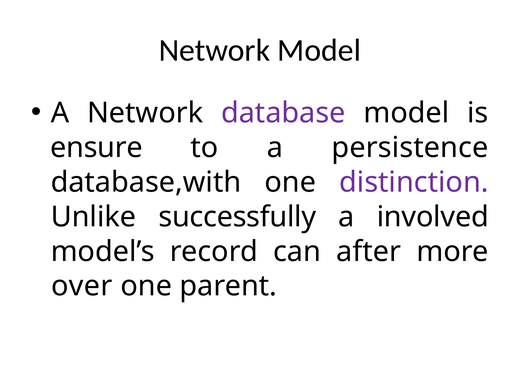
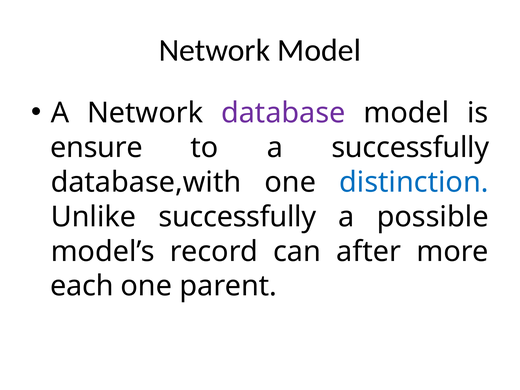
a persistence: persistence -> successfully (410, 148)
distinction colour: purple -> blue (414, 182)
involved: involved -> possible (433, 217)
over: over -> each (82, 286)
